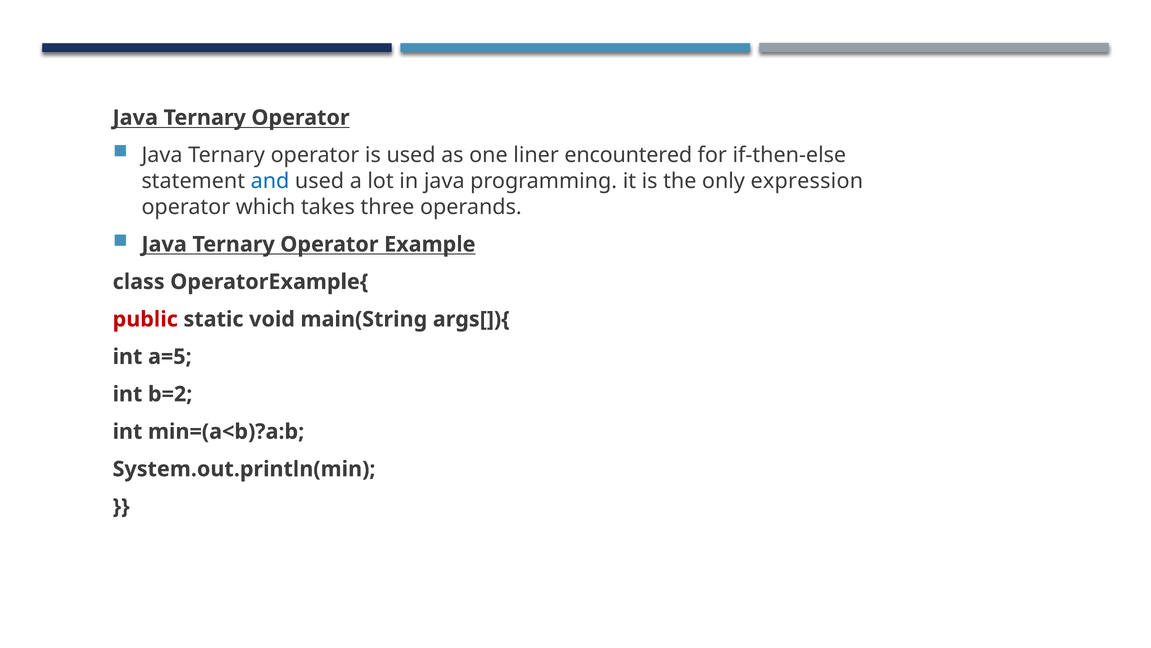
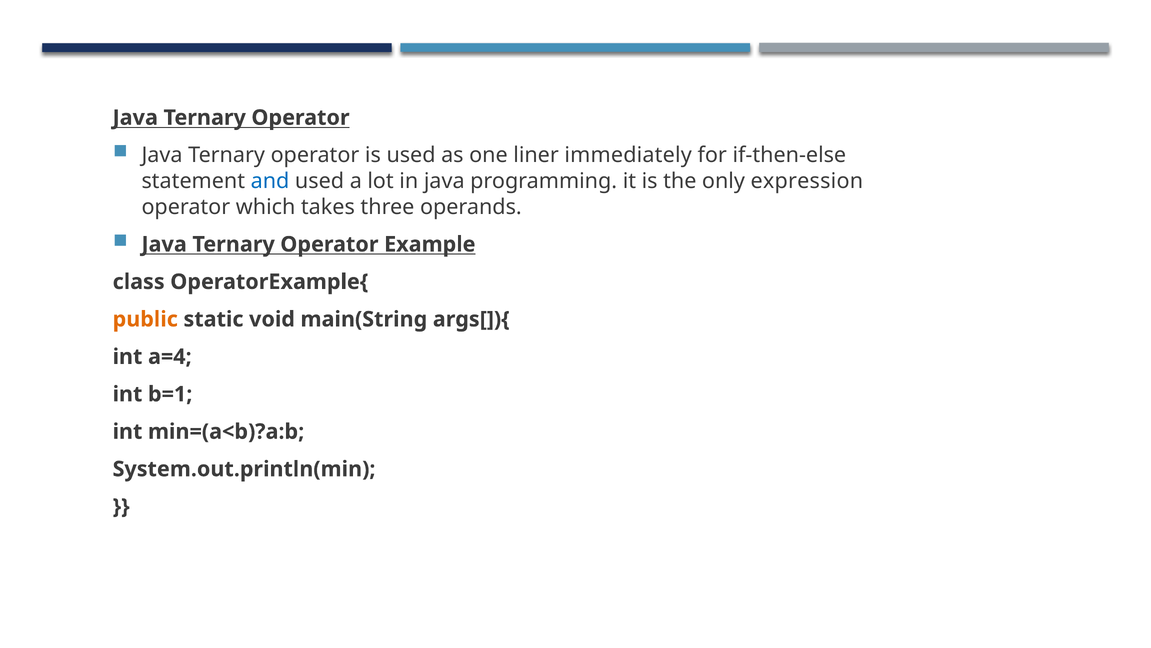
encountered: encountered -> immediately (628, 155)
public colour: red -> orange (145, 319)
a=5: a=5 -> a=4 (170, 356)
b=2: b=2 -> b=1 (170, 394)
